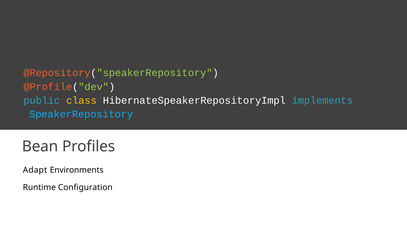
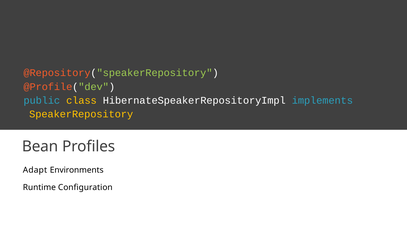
SpeakerRepository colour: light blue -> yellow (81, 114)
